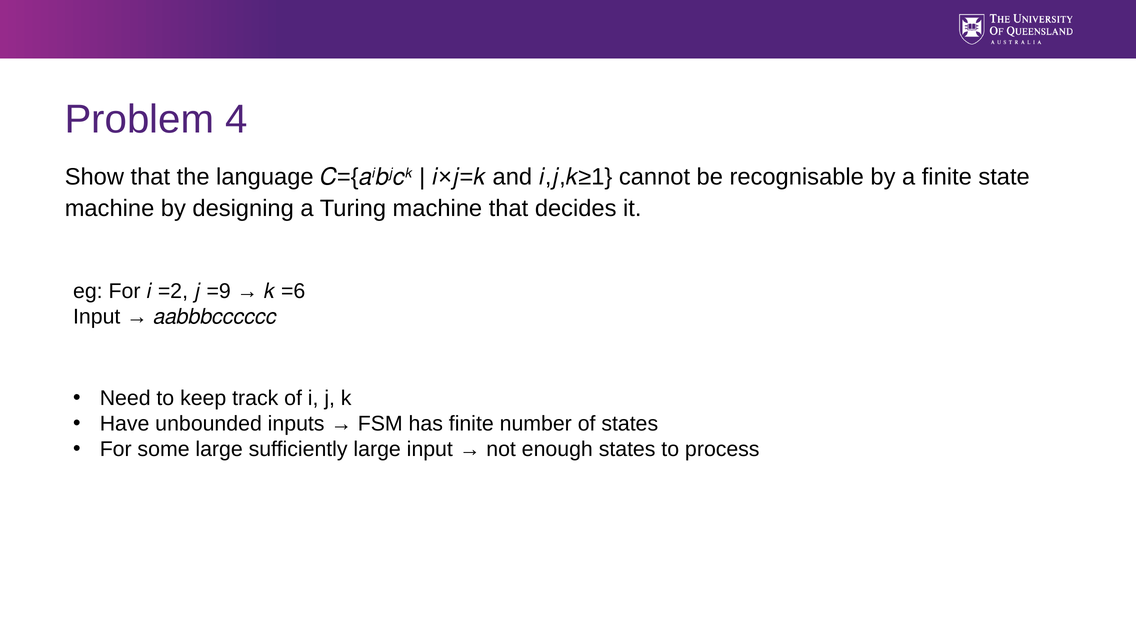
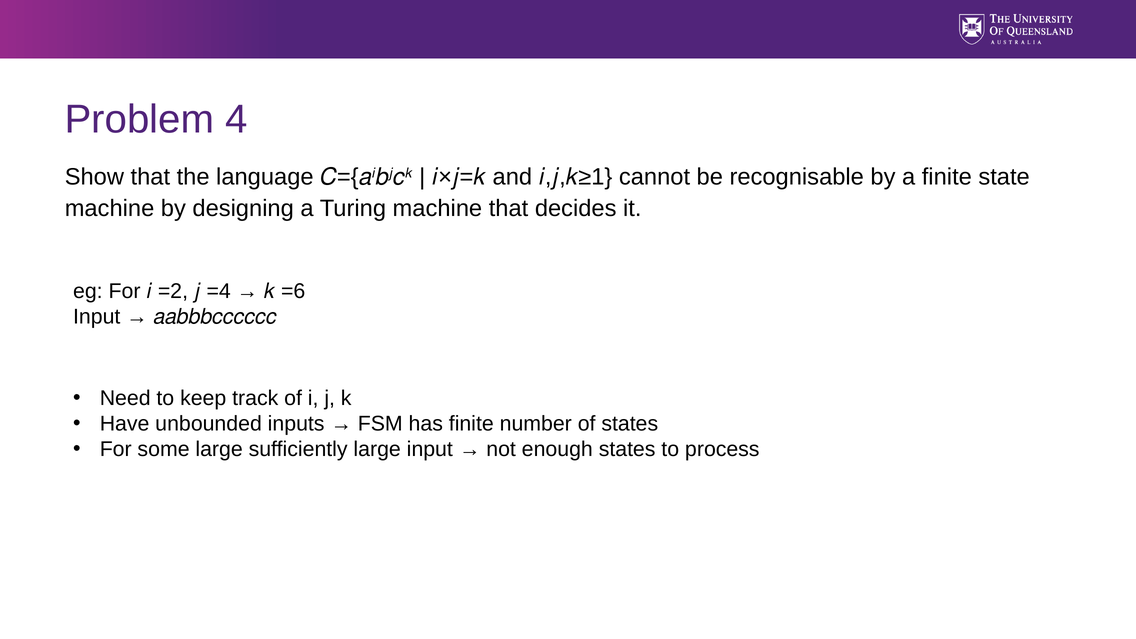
=9: =9 -> =4 (219, 291)
